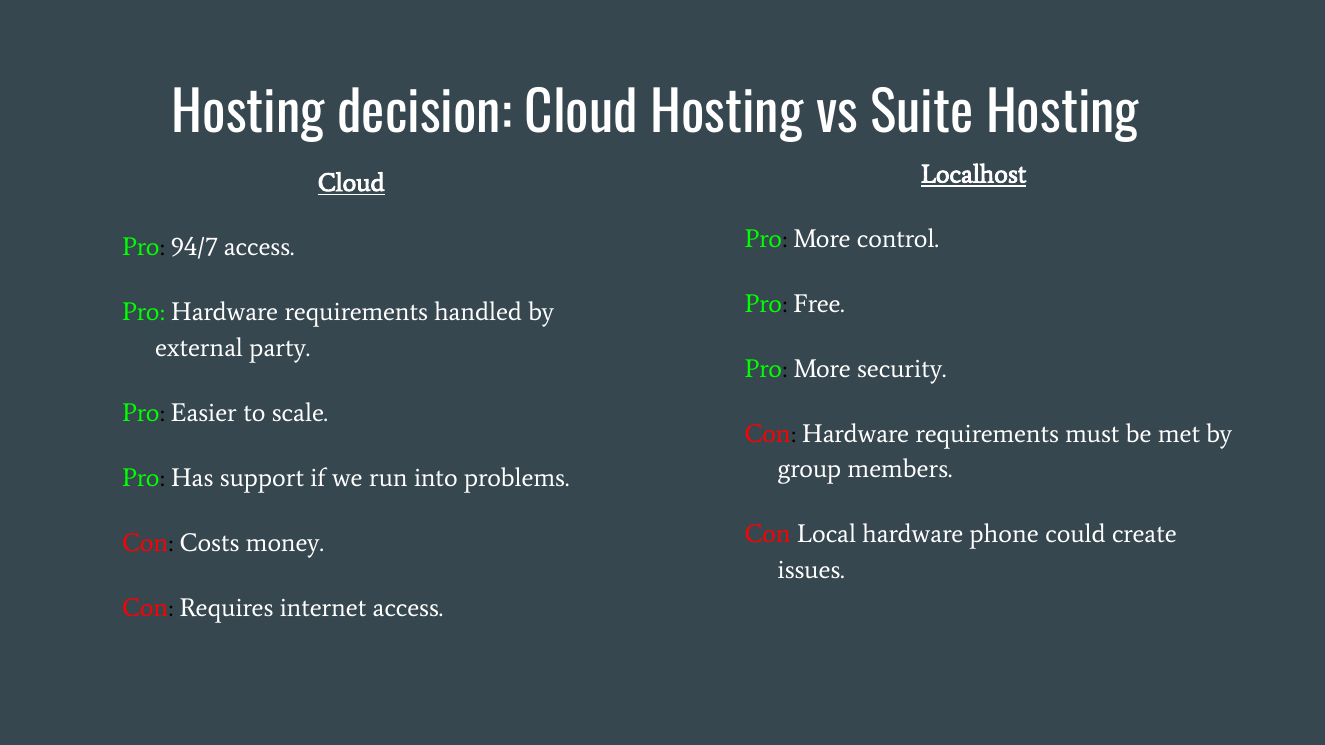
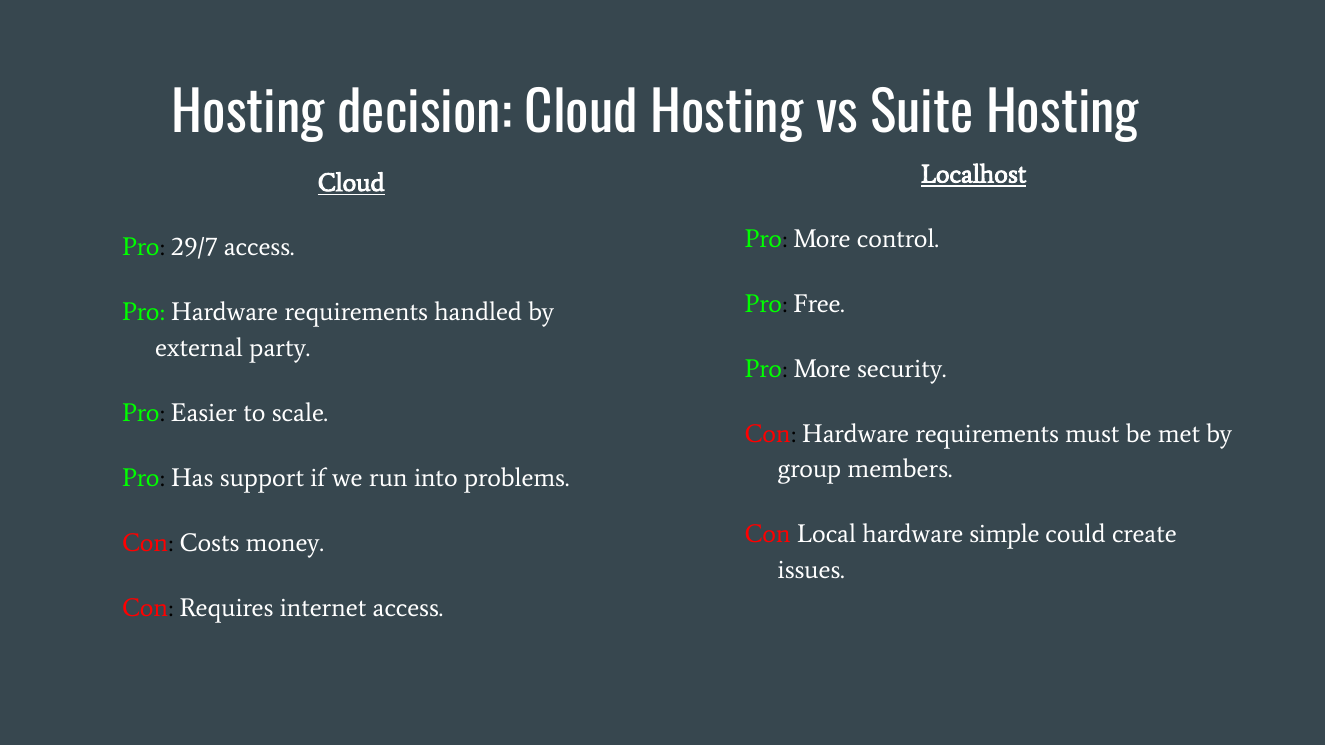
94/7: 94/7 -> 29/7 (194, 248)
phone: phone -> simple (1004, 534)
